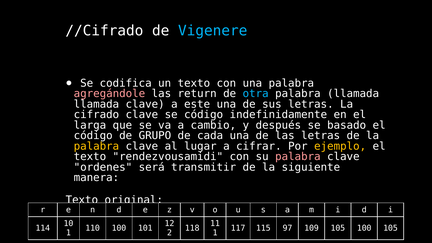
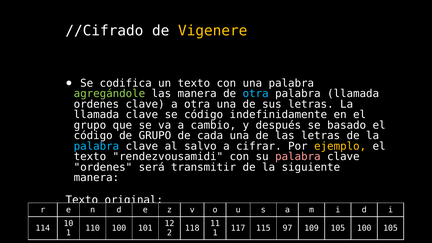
Vigenere colour: light blue -> yellow (213, 31)
agregándole colour: pink -> light green (109, 94)
las return: return -> manera (197, 94)
llamada: llamada -> ordenes (96, 104)
a este: este -> otra (197, 104)
cifrado: cifrado -> llamada (96, 115)
larga: larga -> grupo (90, 125)
palabra colour: yellow -> light blue (96, 146)
lugar: lugar -> salvo (200, 146)
